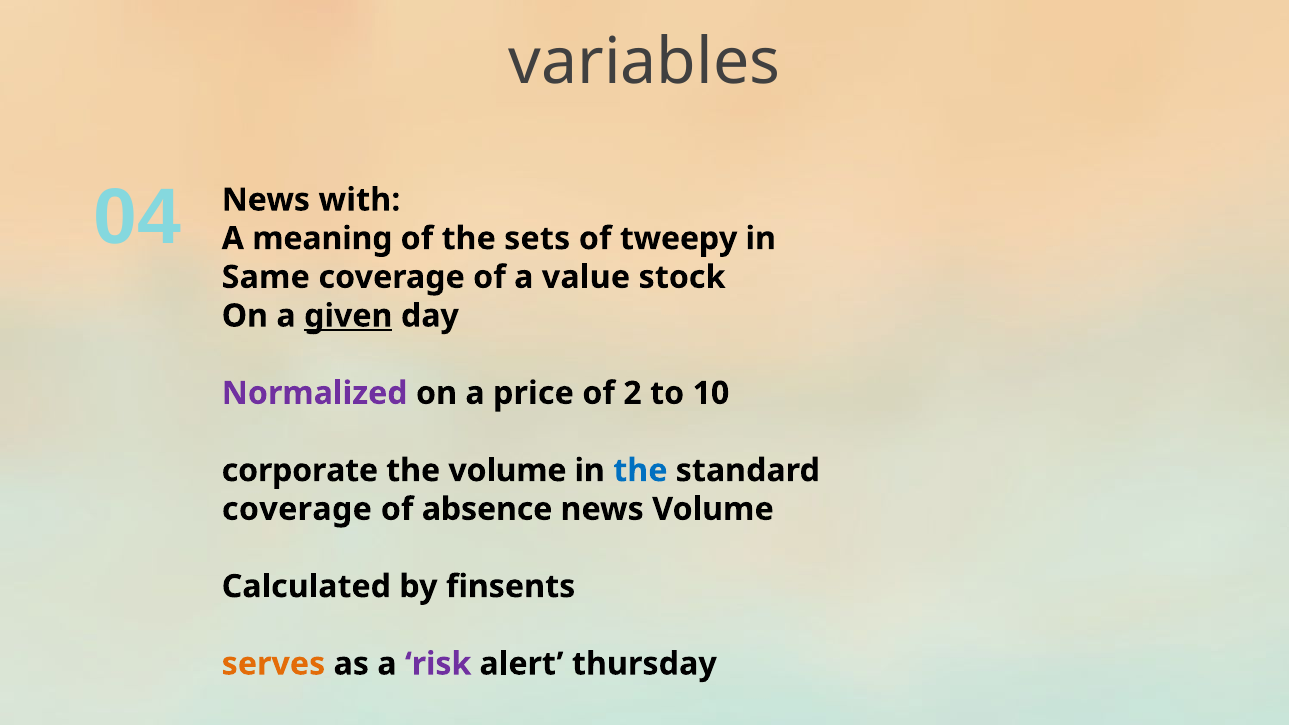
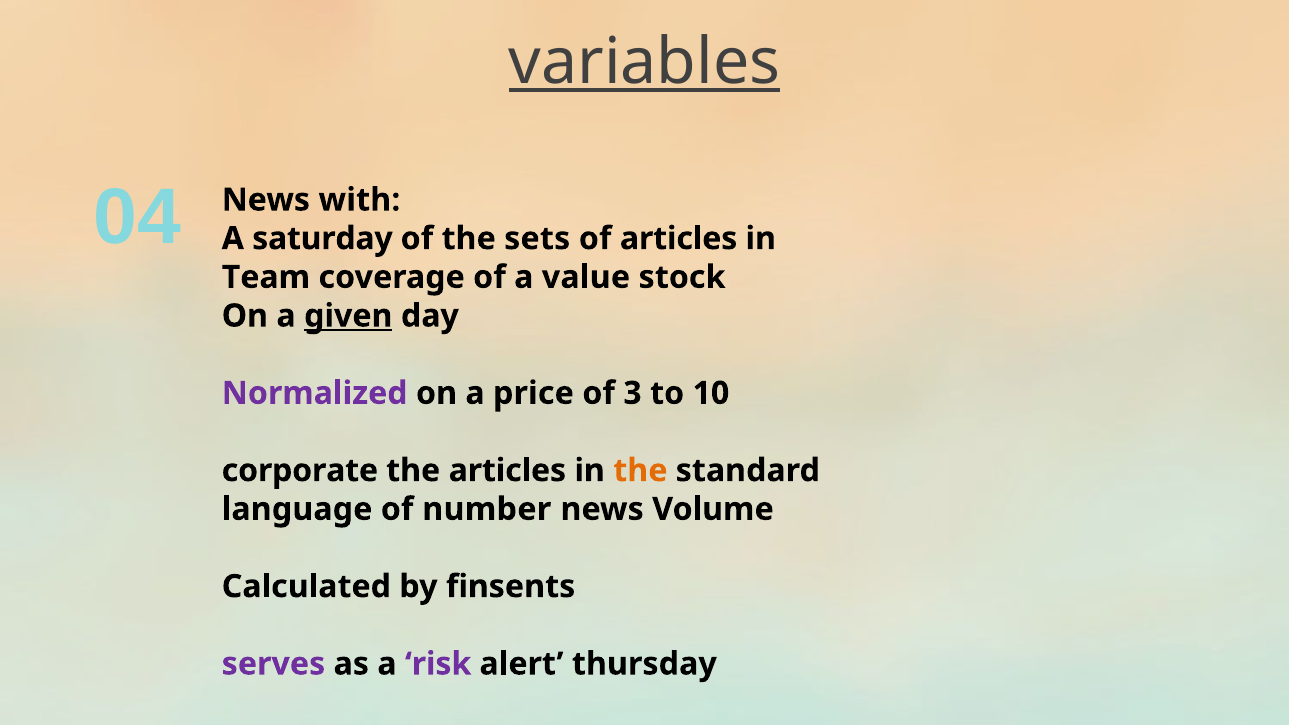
variables underline: none -> present (644, 62)
meaning: meaning -> saturday (322, 239)
of tweepy: tweepy -> articles (679, 239)
Same: Same -> Team (266, 277)
2: 2 -> 3 (633, 393)
the volume: volume -> articles (507, 471)
the colour: blue -> orange (640, 471)
coverage: coverage -> language (297, 509)
absence: absence -> number (487, 509)
serves colour: orange -> purple (273, 664)
